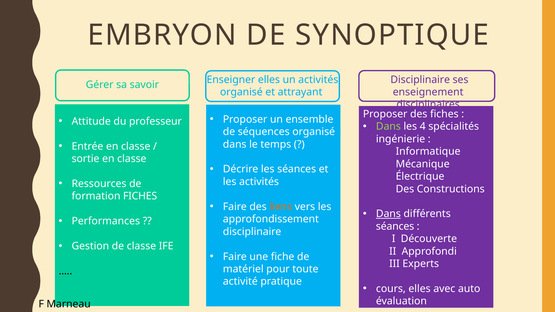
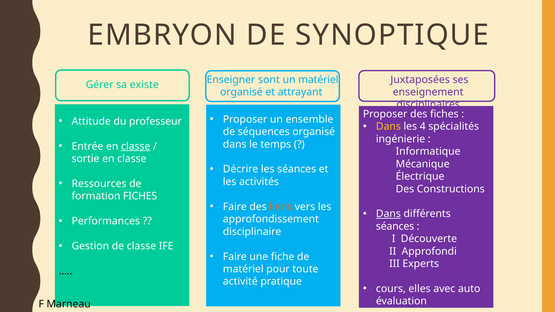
Enseigner elles: elles -> sont (269, 80)
un activités: activités -> matériel (318, 80)
Disciplinaire: Disciplinaire -> Juxtaposées (420, 80)
savoir: savoir -> existe (144, 85)
Dans colour: light green -> yellow (388, 127)
classe underline: none -> present (136, 146)
